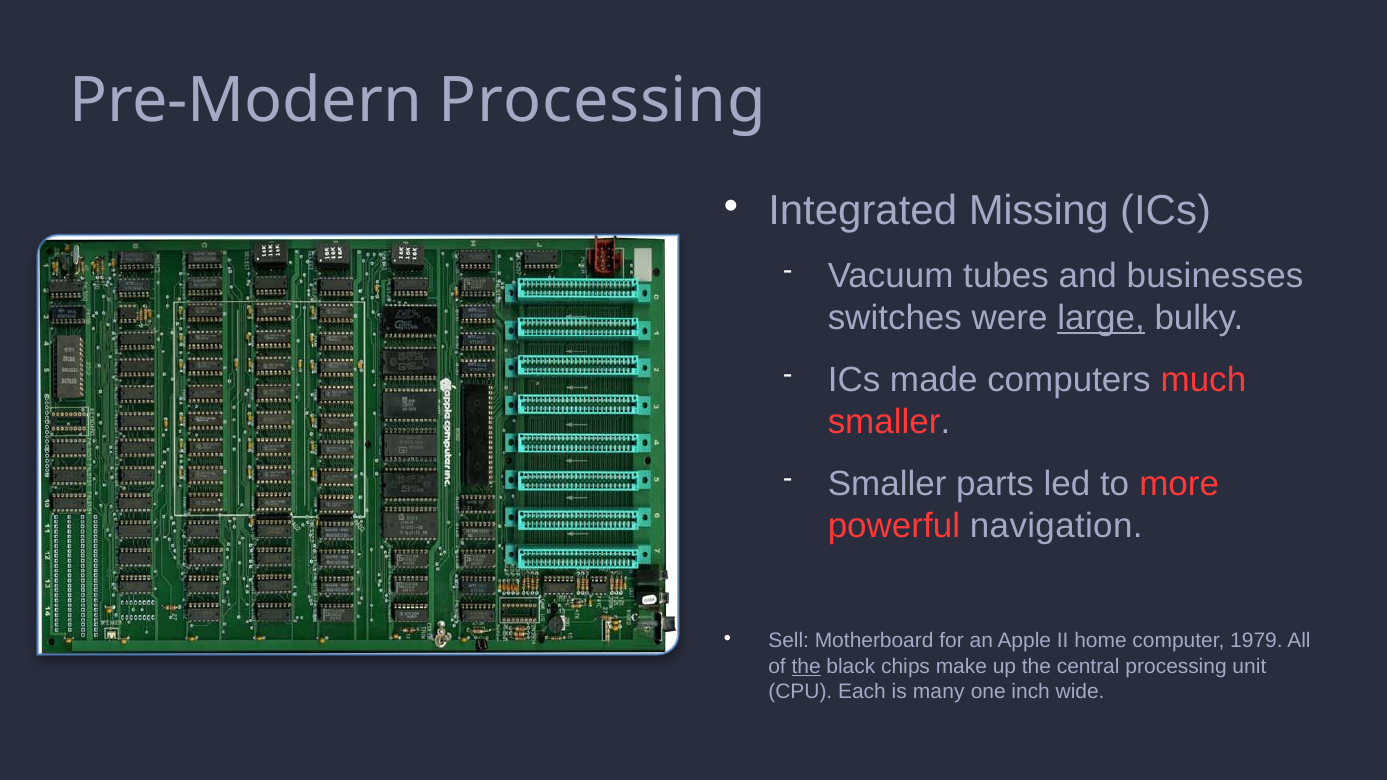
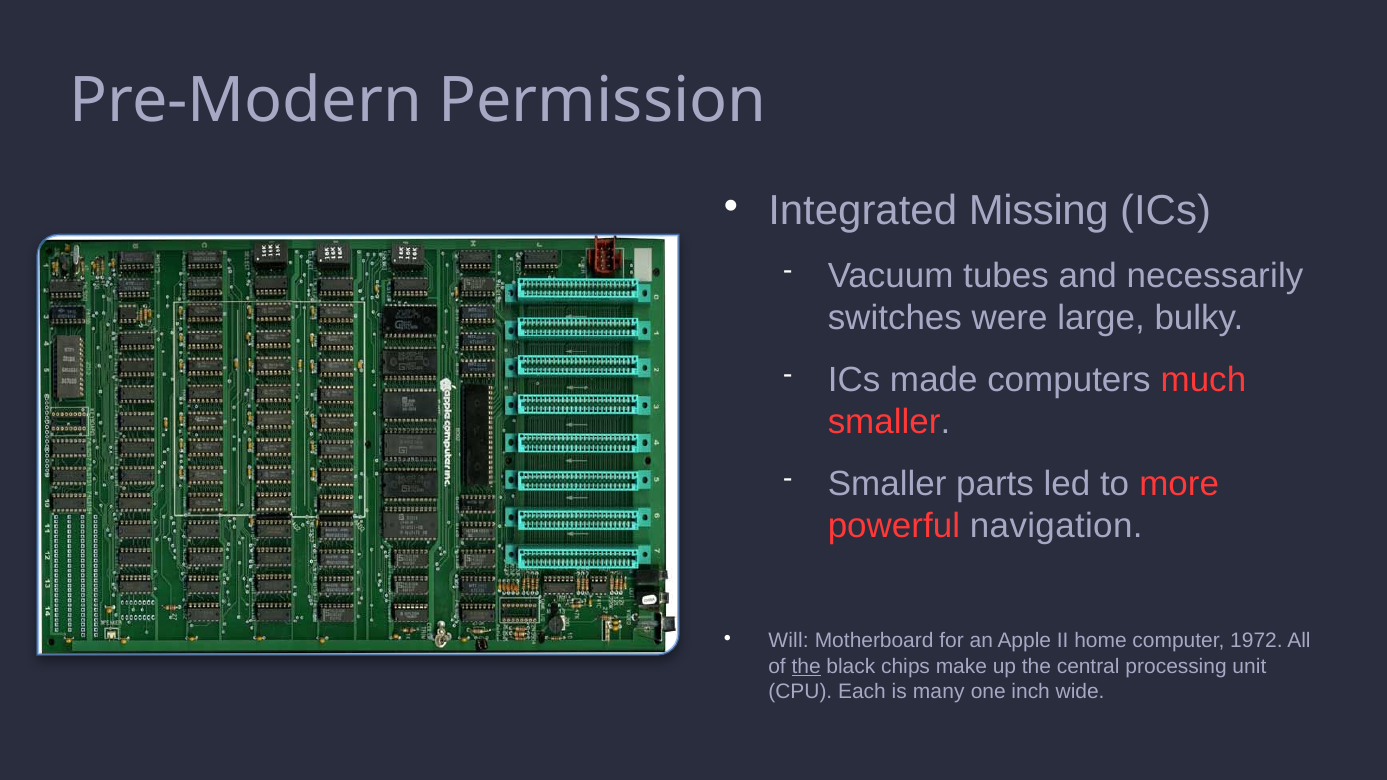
Pre-Modern Processing: Processing -> Permission (602, 101)
businesses: businesses -> necessarily (1215, 276)
large underline: present -> none (1101, 318)
Sell: Sell -> Will (789, 641)
1979: 1979 -> 1972 (1256, 641)
